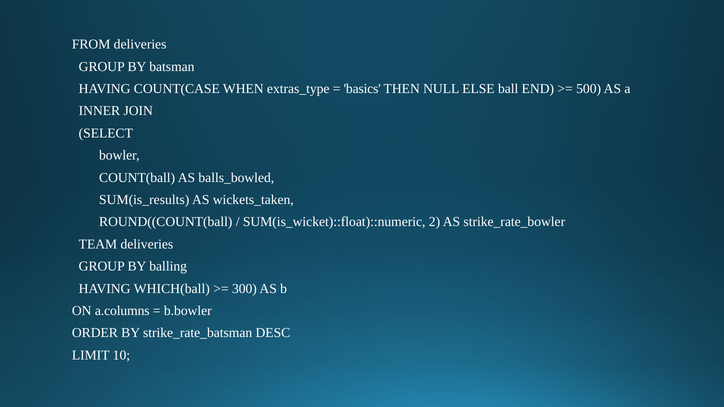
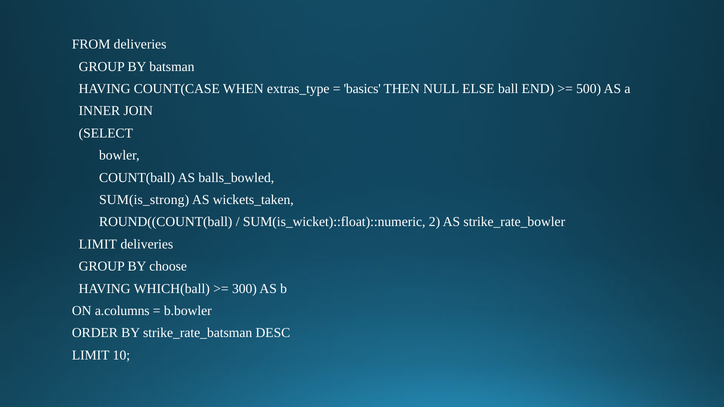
SUM(is_results: SUM(is_results -> SUM(is_strong (144, 200)
TEAM: TEAM -> LIMIT (98, 244)
balling: balling -> choose (168, 267)
